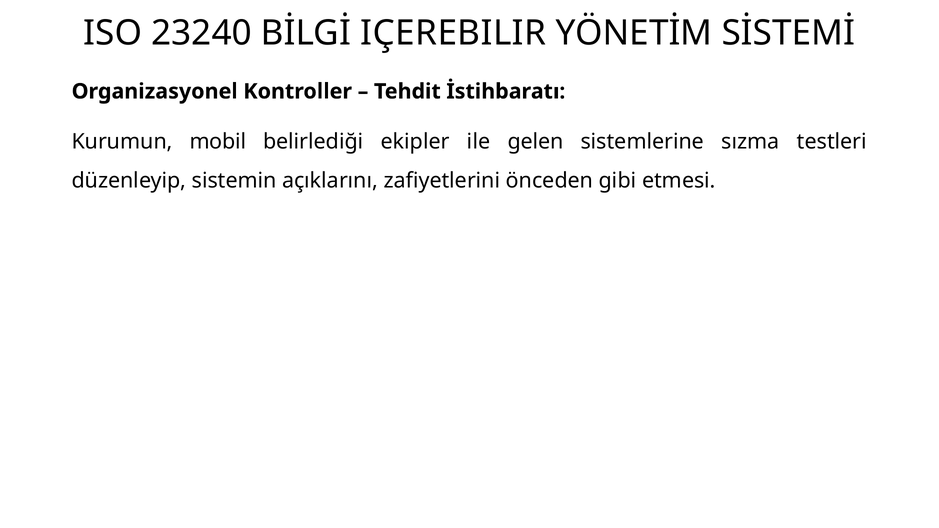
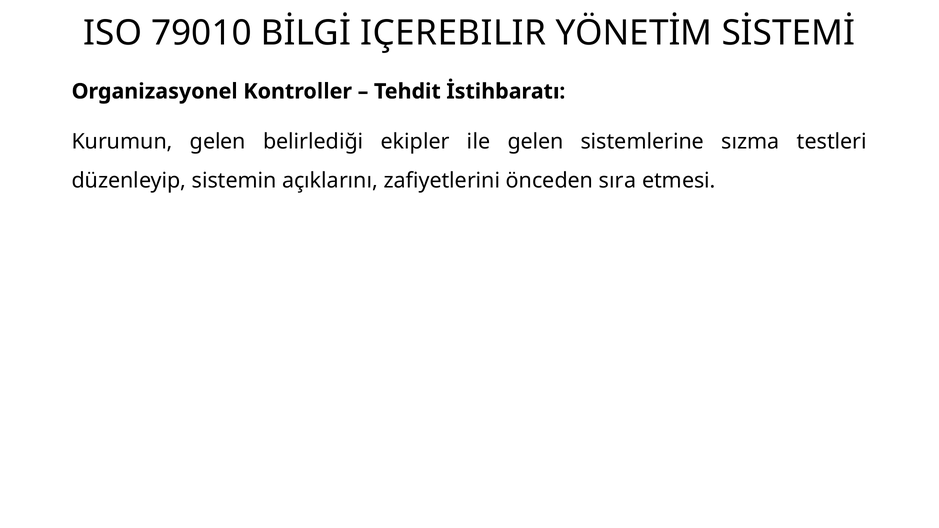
23240: 23240 -> 79010 (201, 33)
Kurumun mobil: mobil -> gelen (218, 142)
gibi: gibi -> sıra (617, 181)
